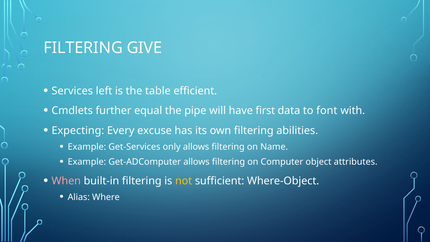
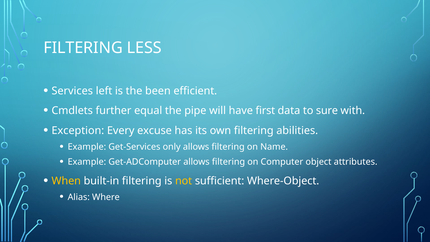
GIVE: GIVE -> LESS (144, 48)
table: table -> been (158, 91)
font: font -> sure (327, 111)
Expecting: Expecting -> Exception (78, 131)
When colour: pink -> yellow (66, 181)
